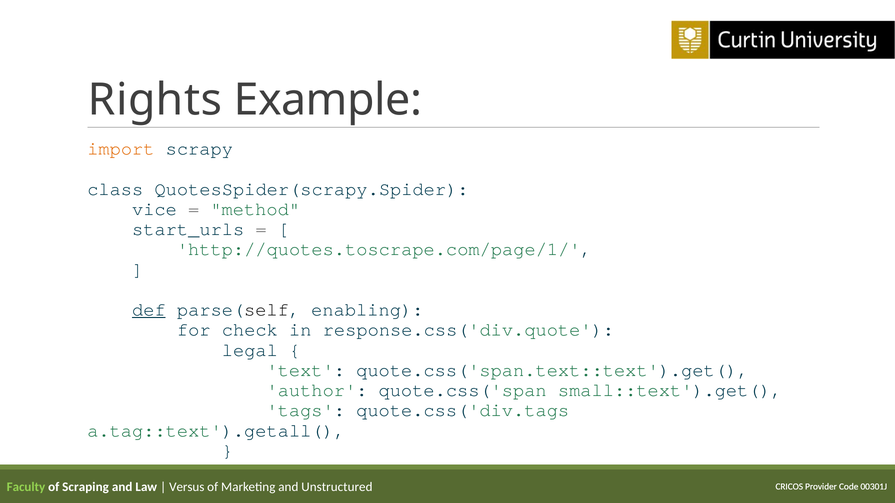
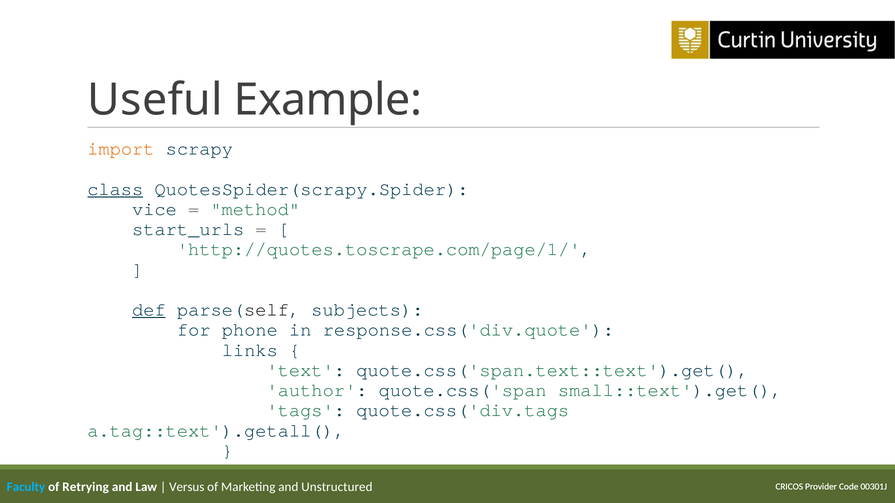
Rights: Rights -> Useful (155, 100)
class underline: none -> present (115, 189)
enabling: enabling -> subjects (367, 310)
check: check -> phone (250, 330)
legal: legal -> links (250, 350)
Faculty colour: light green -> light blue (26, 488)
Scraping: Scraping -> Retrying (86, 488)
